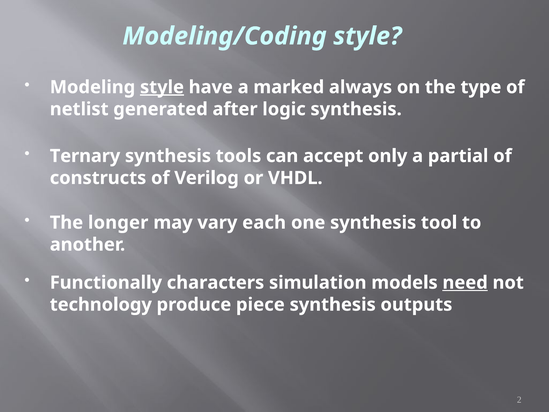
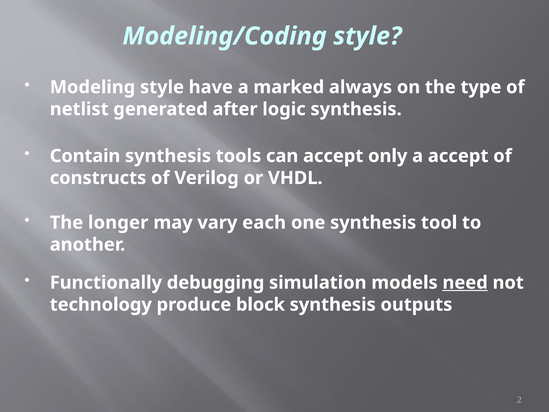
style underline: present -> none (162, 87)
Ternary: Ternary -> Contain (85, 156)
a partial: partial -> accept (458, 156)
characters: characters -> debugging (216, 282)
piece: piece -> block (260, 304)
